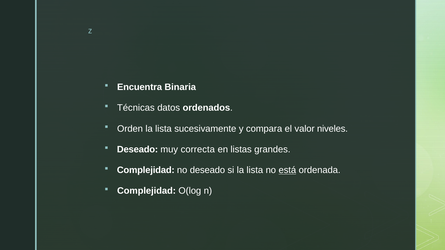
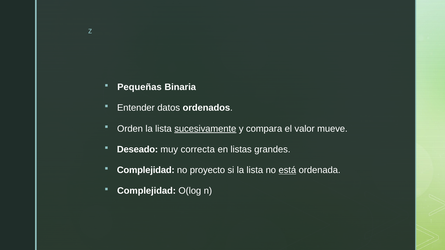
Encuentra: Encuentra -> Pequeñas (139, 87)
Técnicas: Técnicas -> Entender (136, 108)
sucesivamente underline: none -> present (205, 129)
niveles: niveles -> mueve (332, 129)
no deseado: deseado -> proyecto (207, 170)
